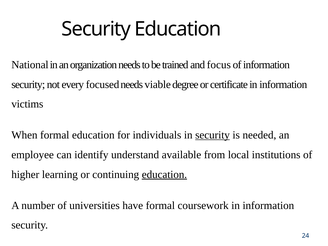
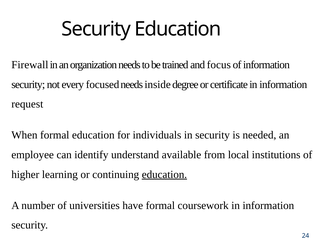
National: National -> Firewall (30, 65)
viable: viable -> inside (158, 84)
victims: victims -> request (27, 104)
security underline: present -> none (213, 135)
